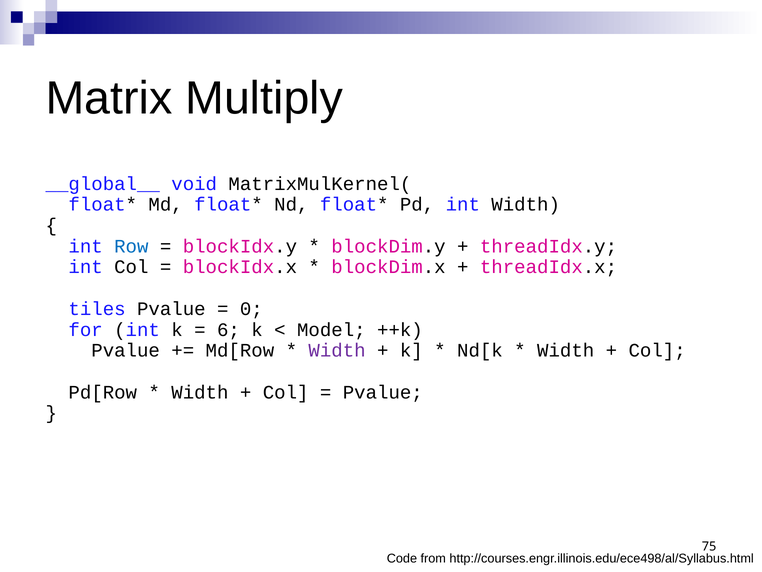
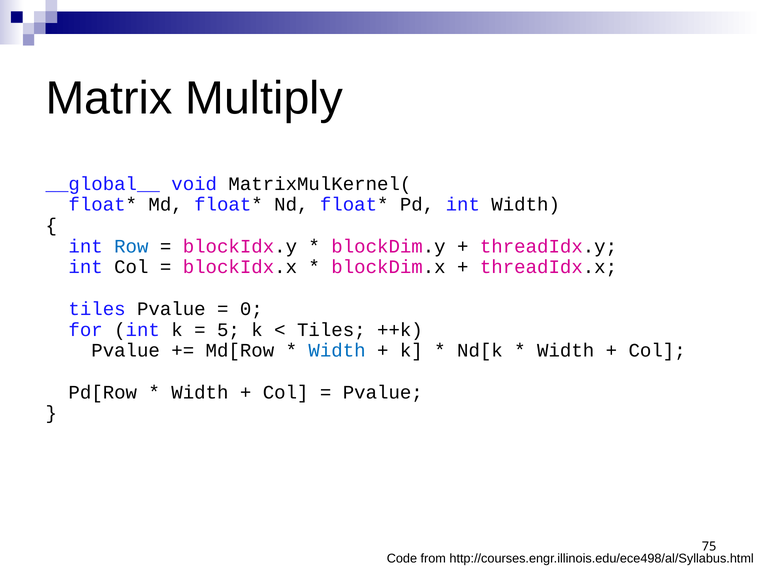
6: 6 -> 5 (228, 329)
Model: Model -> Tiles (331, 329)
Width colour: purple -> blue (337, 350)
